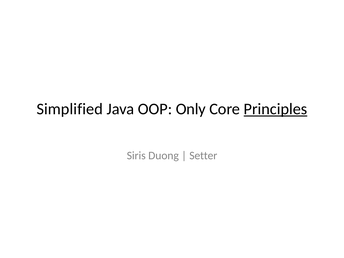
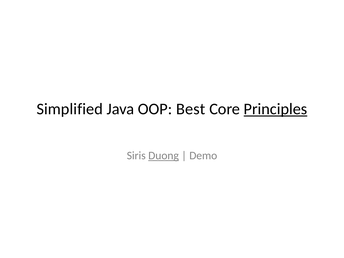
Only: Only -> Best (191, 109)
Duong underline: none -> present (164, 156)
Setter: Setter -> Demo (203, 156)
